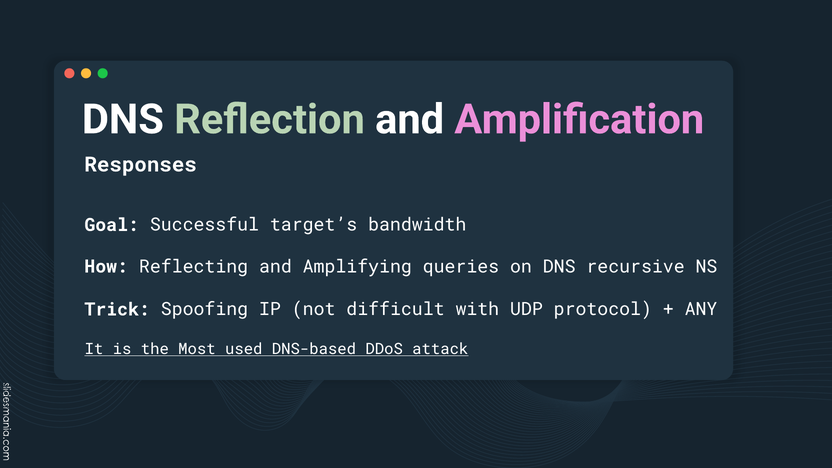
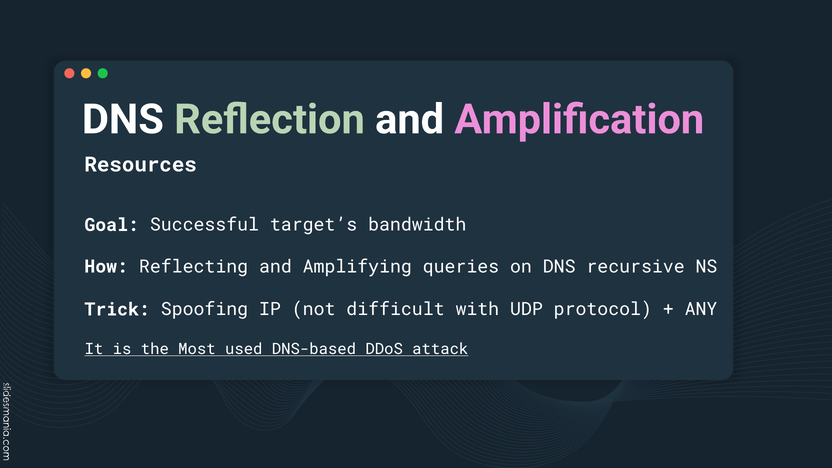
Responses: Responses -> Resources (141, 165)
